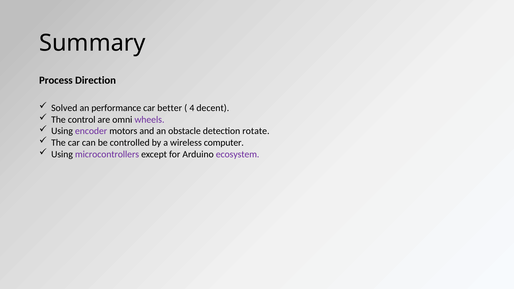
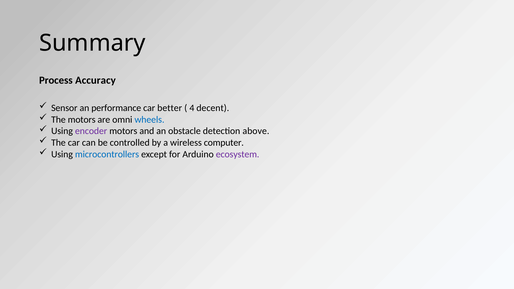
Direction: Direction -> Accuracy (95, 80)
Solved: Solved -> Sensor (64, 108)
The control: control -> motors (82, 120)
wheels colour: purple -> blue (149, 120)
rotate: rotate -> above (256, 131)
microcontrollers colour: purple -> blue (107, 154)
